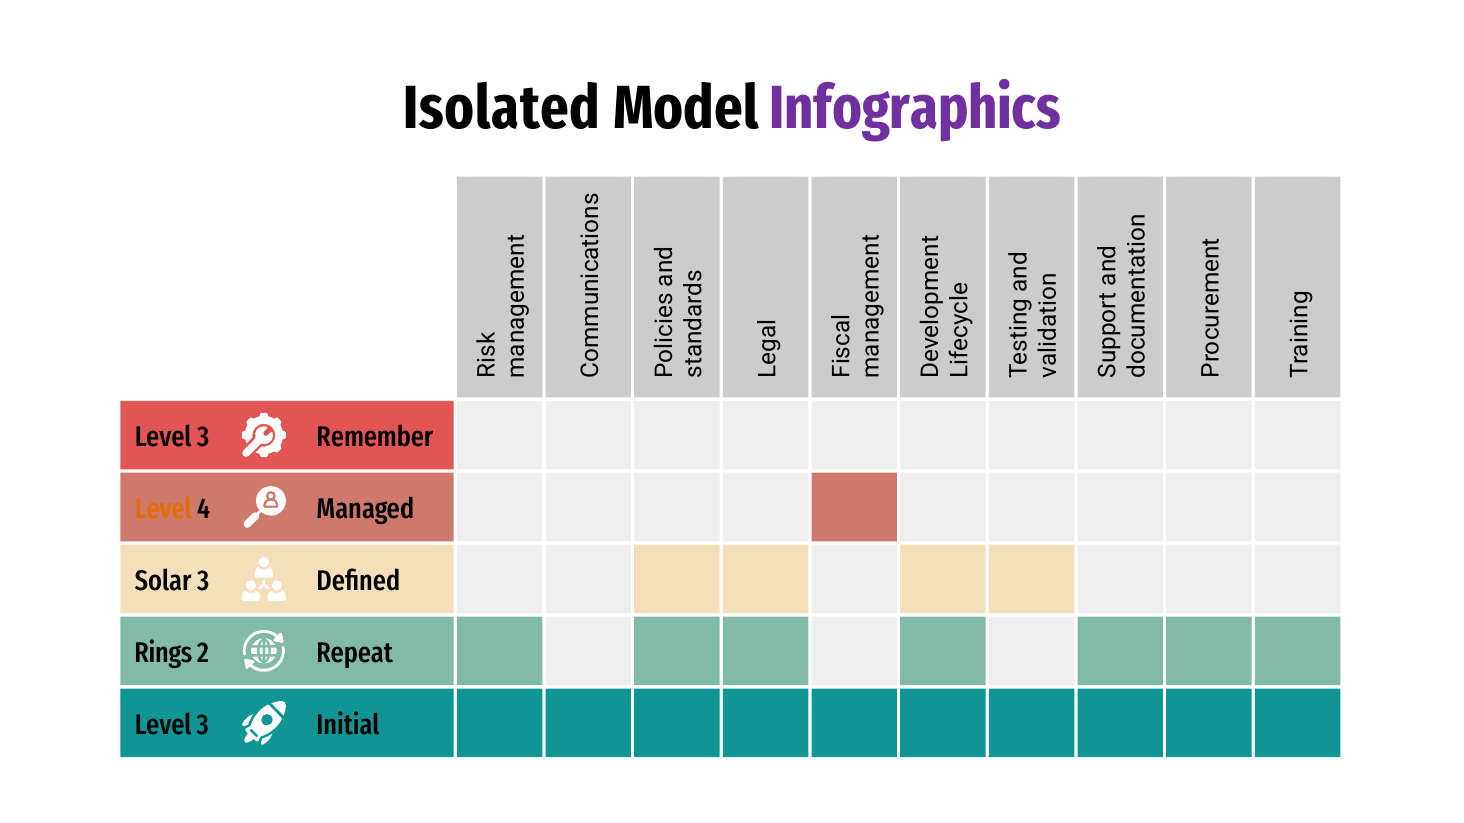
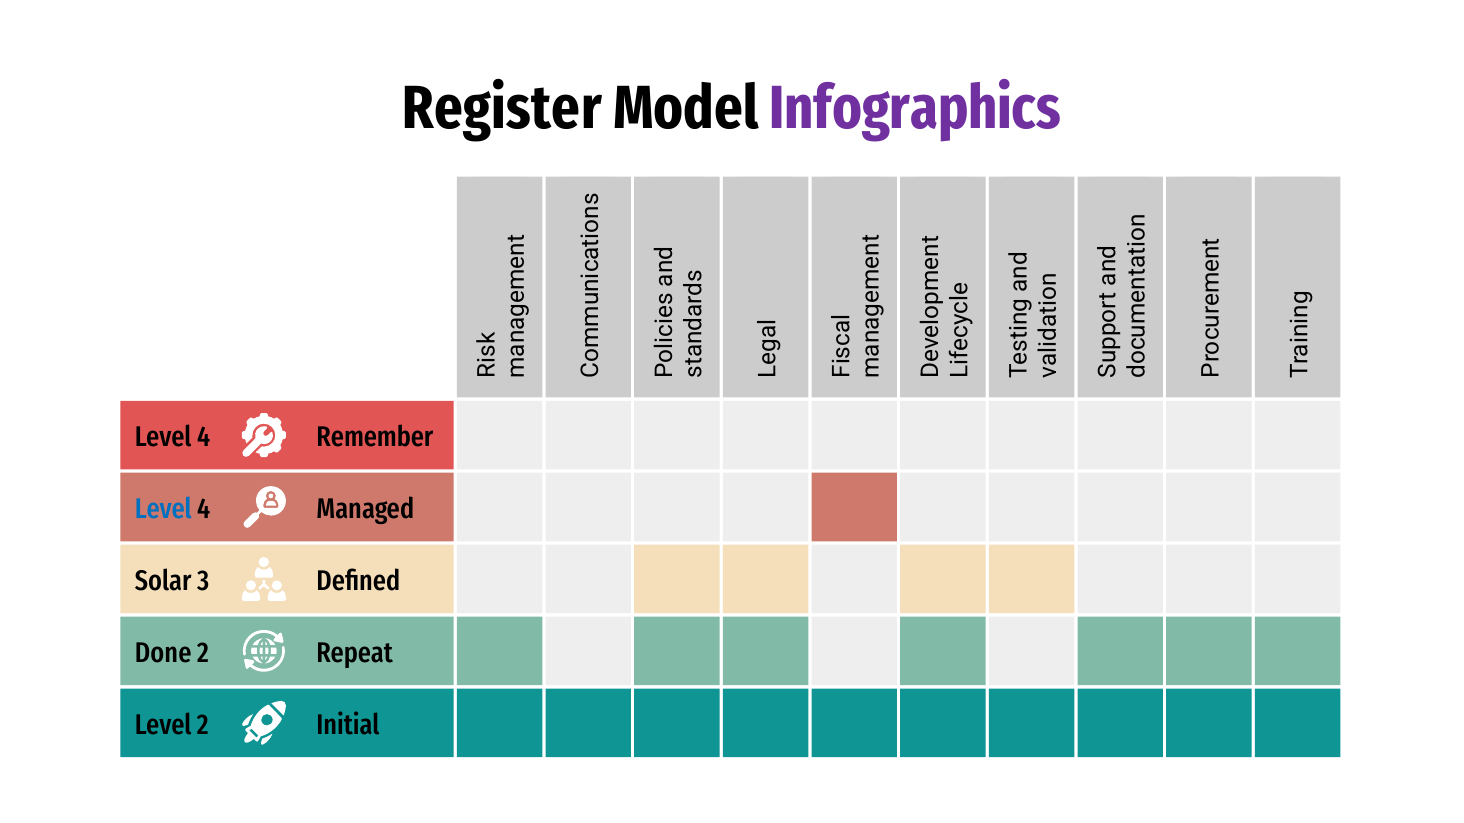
Isolated: Isolated -> Register (502, 109)
3: 3 -> 4 (204, 437)
Level colour: orange -> blue (163, 509)
Rings: Rings -> Done (163, 653)
3: 3 -> 2 (203, 725)
